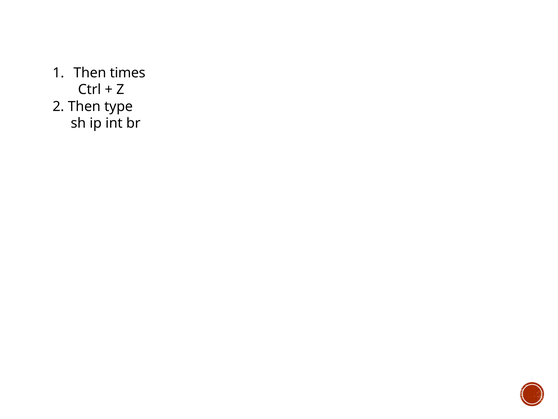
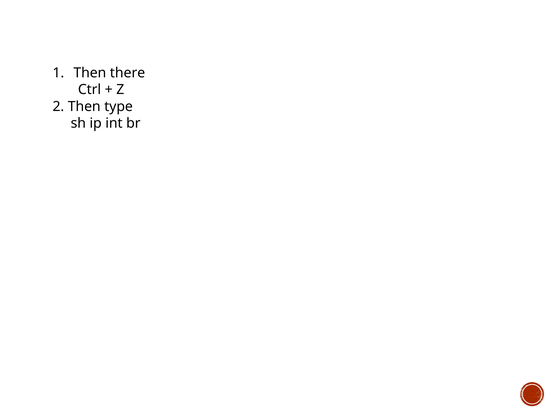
times: times -> there (128, 73)
